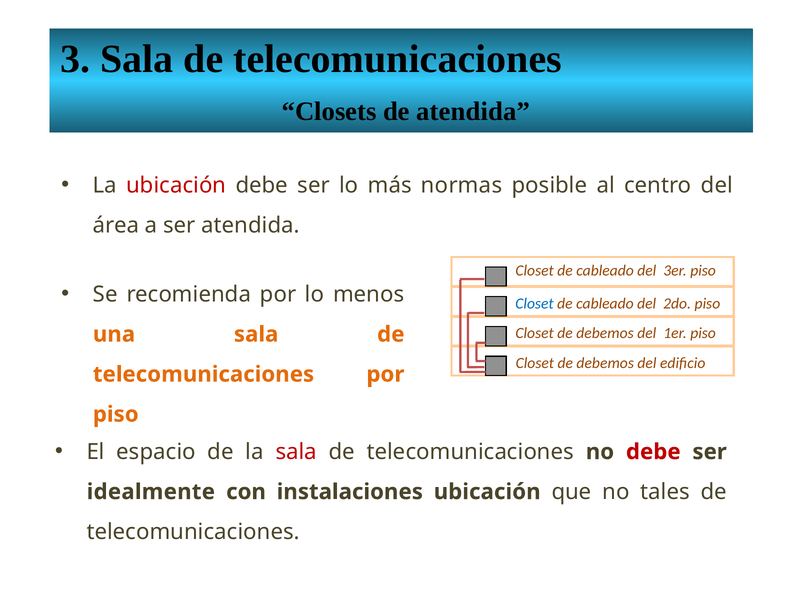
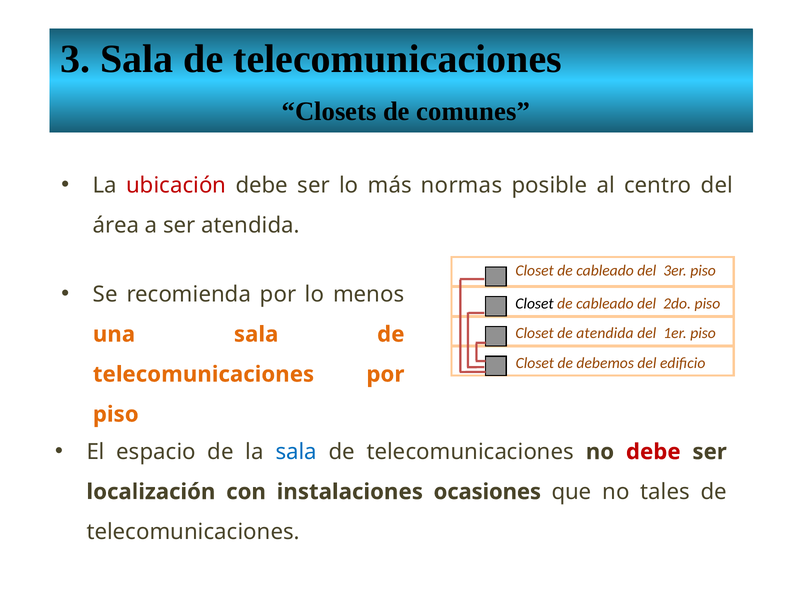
de atendida: atendida -> comunes (473, 112)
Closet colour: blue -> black (535, 303)
debemos: debemos -> atendida (605, 333)
sala colour: red -> blue (296, 452)
idealmente: idealmente -> localización (151, 492)
instalaciones ubicación: ubicación -> ocasiones (487, 492)
